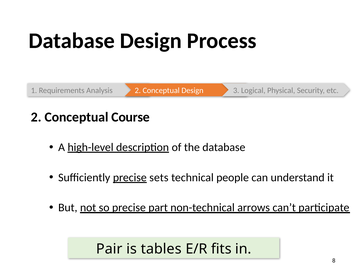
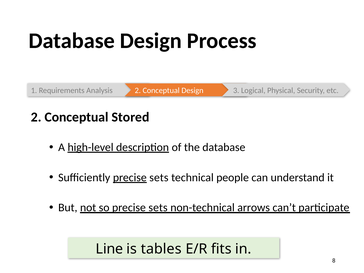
Course: Course -> Stored (130, 117)
so precise part: part -> sets (158, 208)
Pair: Pair -> Line (109, 249)
